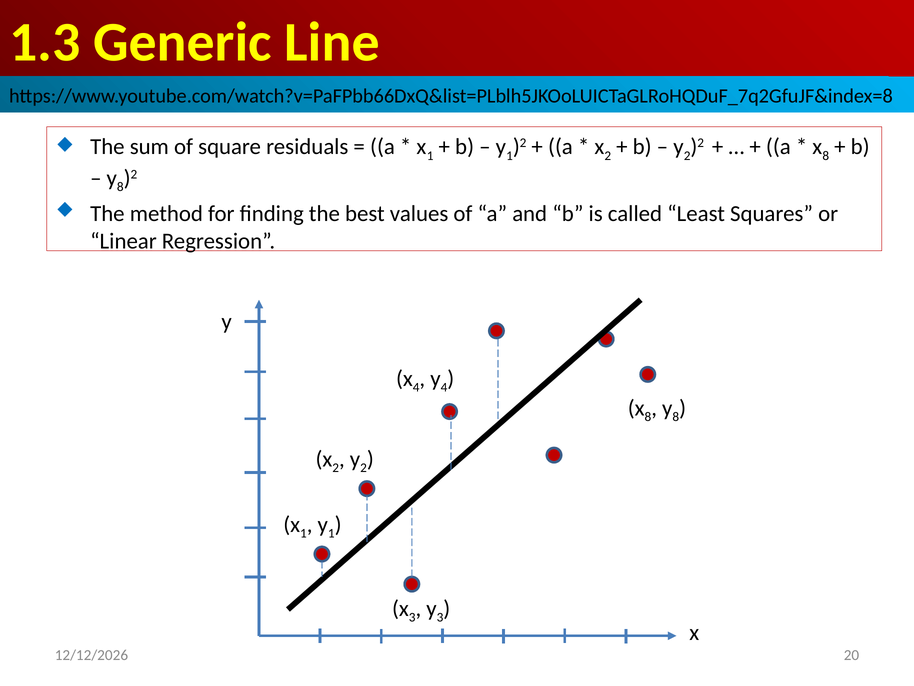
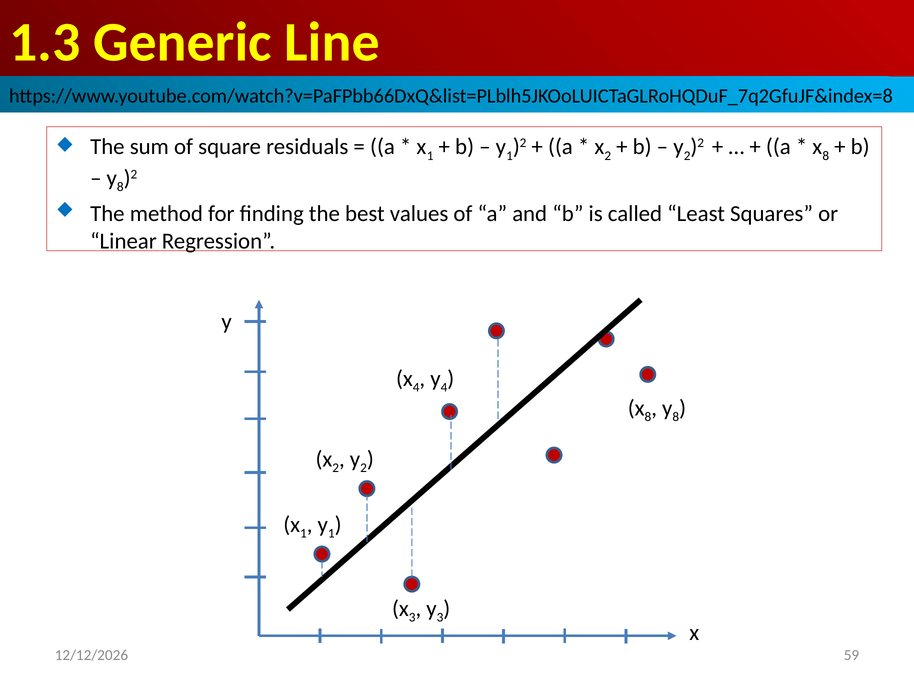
20: 20 -> 59 (851, 654)
